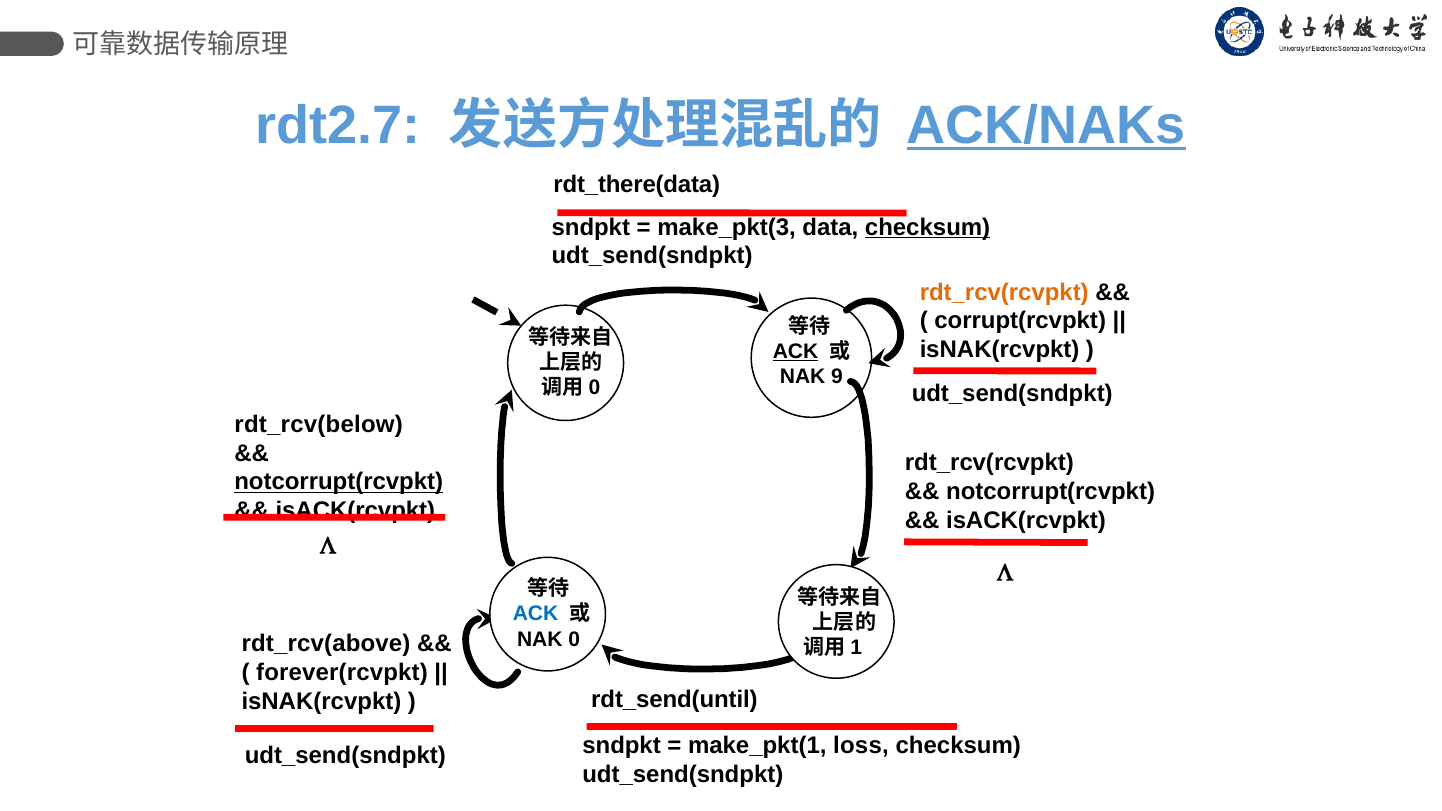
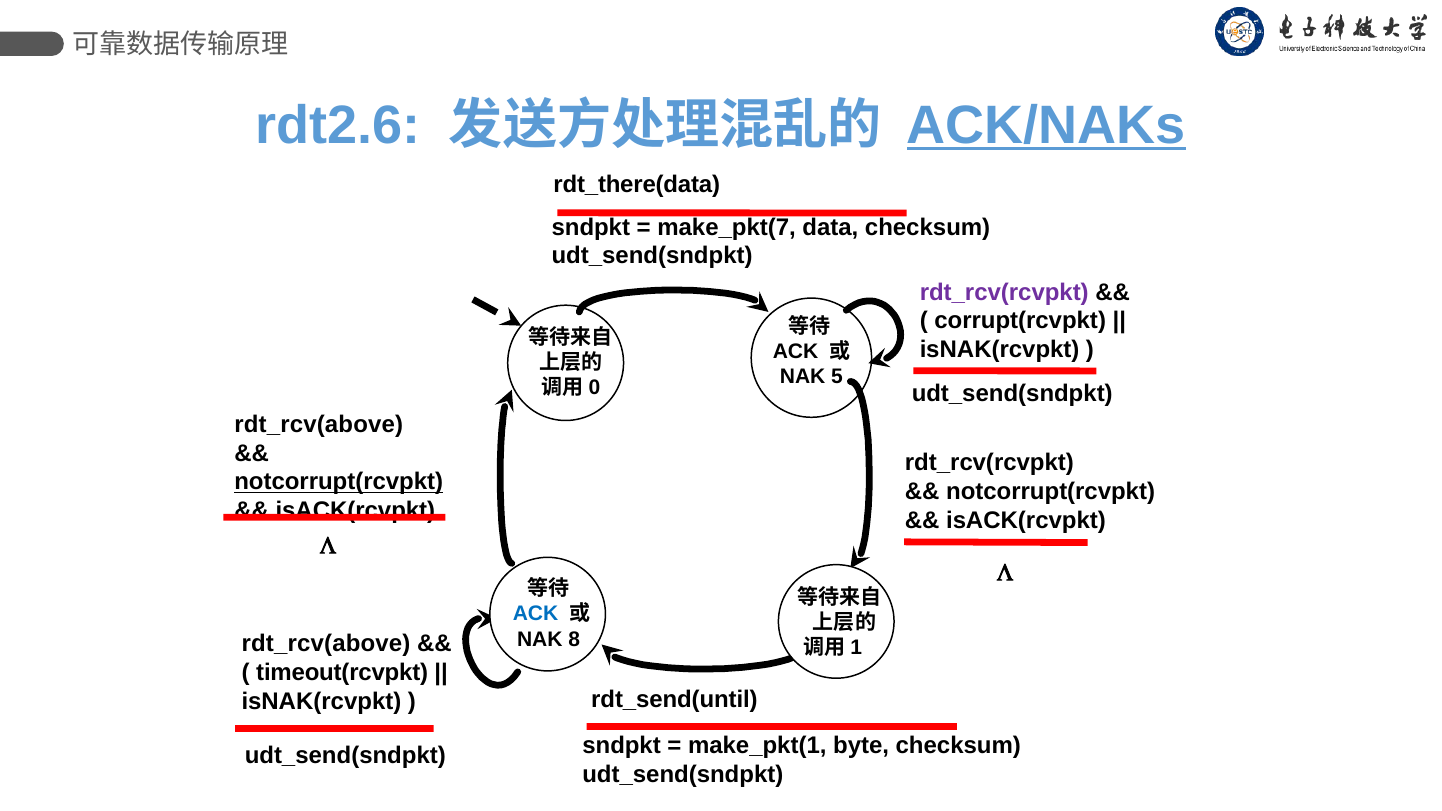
rdt2.7: rdt2.7 -> rdt2.6 (338, 126)
make_pkt(3: make_pkt(3 -> make_pkt(7 (727, 227)
checksum underline: present -> none (928, 227)
rdt_rcv(rcvpkt colour: orange -> purple (1004, 292)
ACK underline: present -> none (796, 352)
9: 9 -> 5 (837, 377)
rdt_rcv(below: rdt_rcv(below -> rdt_rcv(above (319, 424)
0: 0 -> 8 (574, 639)
forever(rcvpkt: forever(rcvpkt -> timeout(rcvpkt (342, 673)
loss: loss -> byte (861, 746)
